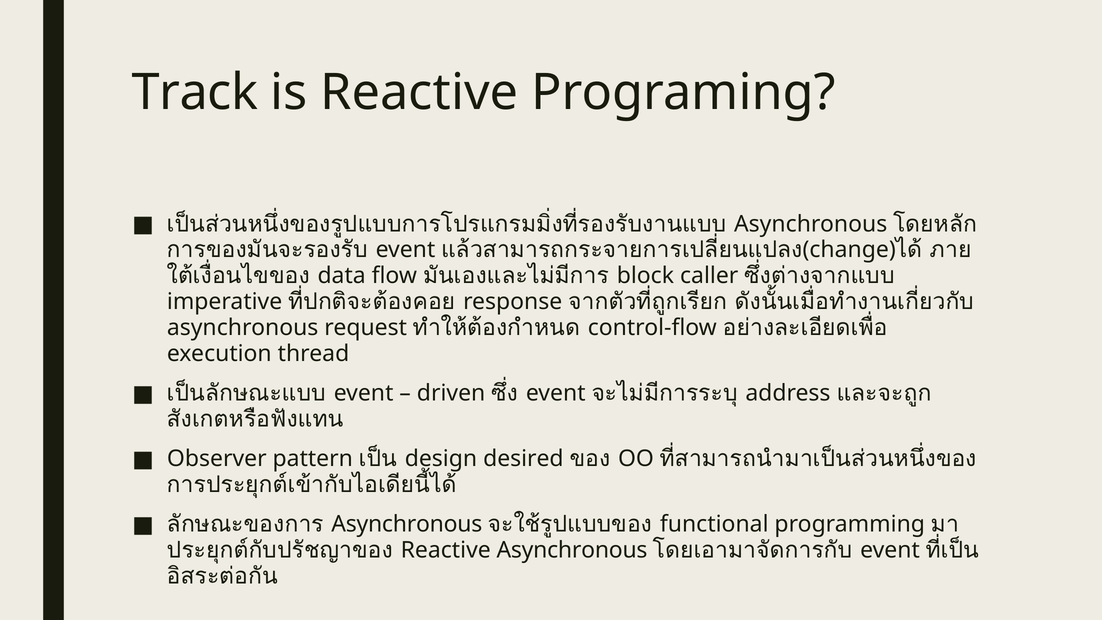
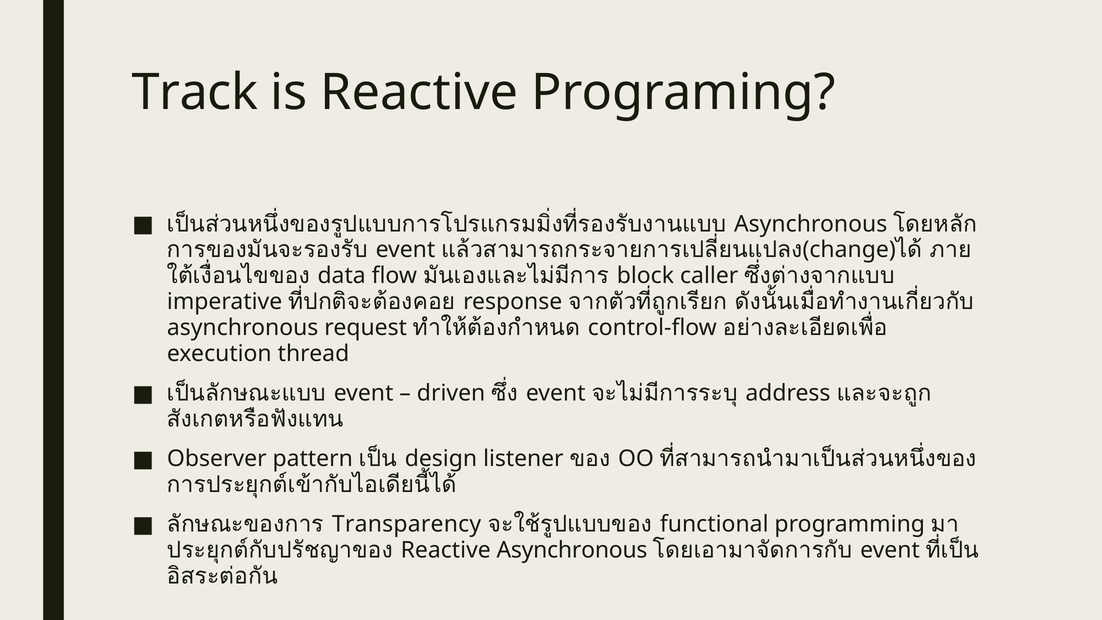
desired: desired -> listener (523, 459)
Asynchronous: Asynchronous -> Transparency (407, 524)
